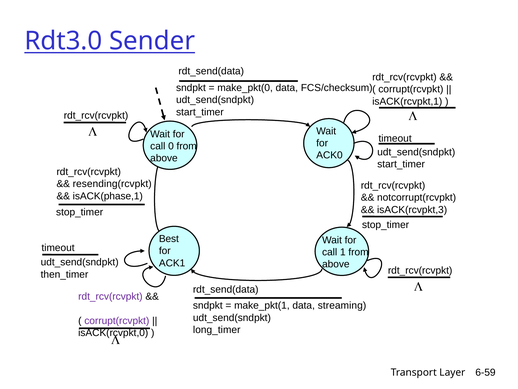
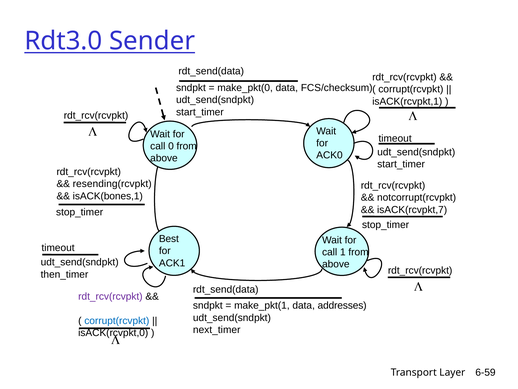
isACK(phase,1: isACK(phase,1 -> isACK(bones,1 (108, 196)
isACK(rcvpkt,3: isACK(rcvpkt,3 -> isACK(rcvpkt,7 (412, 209)
streaming: streaming -> addresses (342, 305)
corrupt(rcvpkt colour: purple -> blue (117, 320)
long_timer: long_timer -> next_timer (217, 329)
